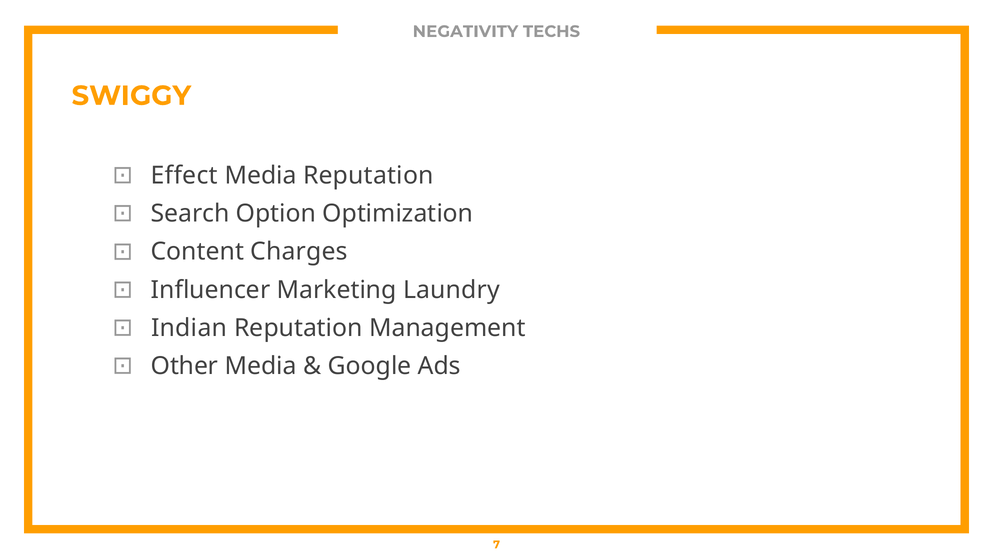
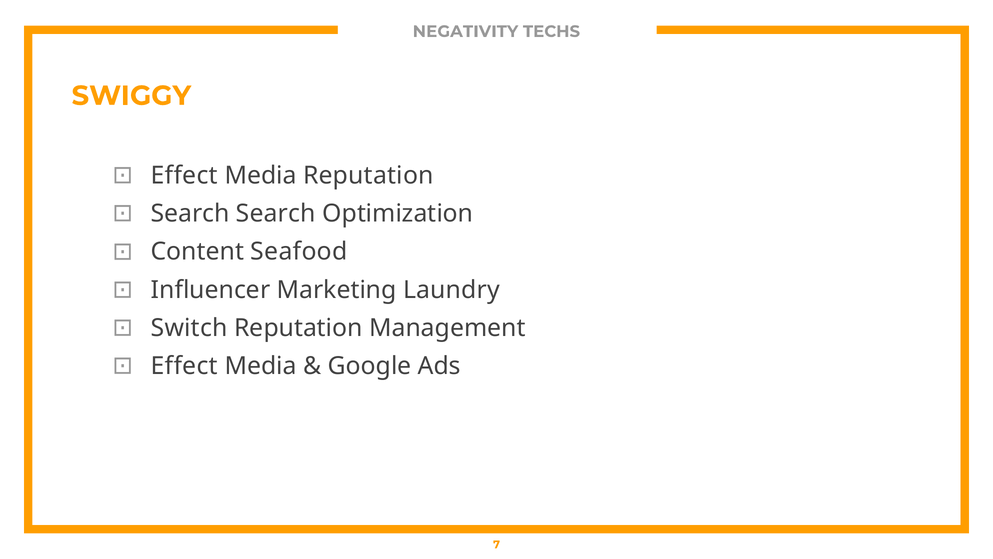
Search Option: Option -> Search (276, 213)
Charges: Charges -> Seafood (299, 252)
Indian: Indian -> Switch (189, 328)
Other: Other -> Effect (184, 366)
